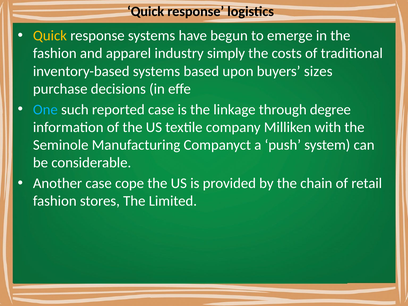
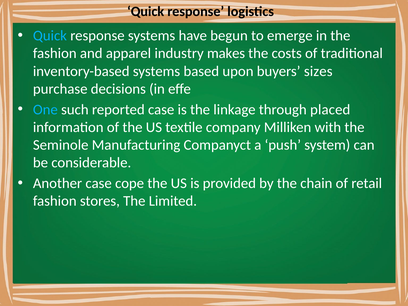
Quick colour: yellow -> light blue (50, 36)
simply: simply -> makes (226, 53)
degree: degree -> placed (330, 110)
